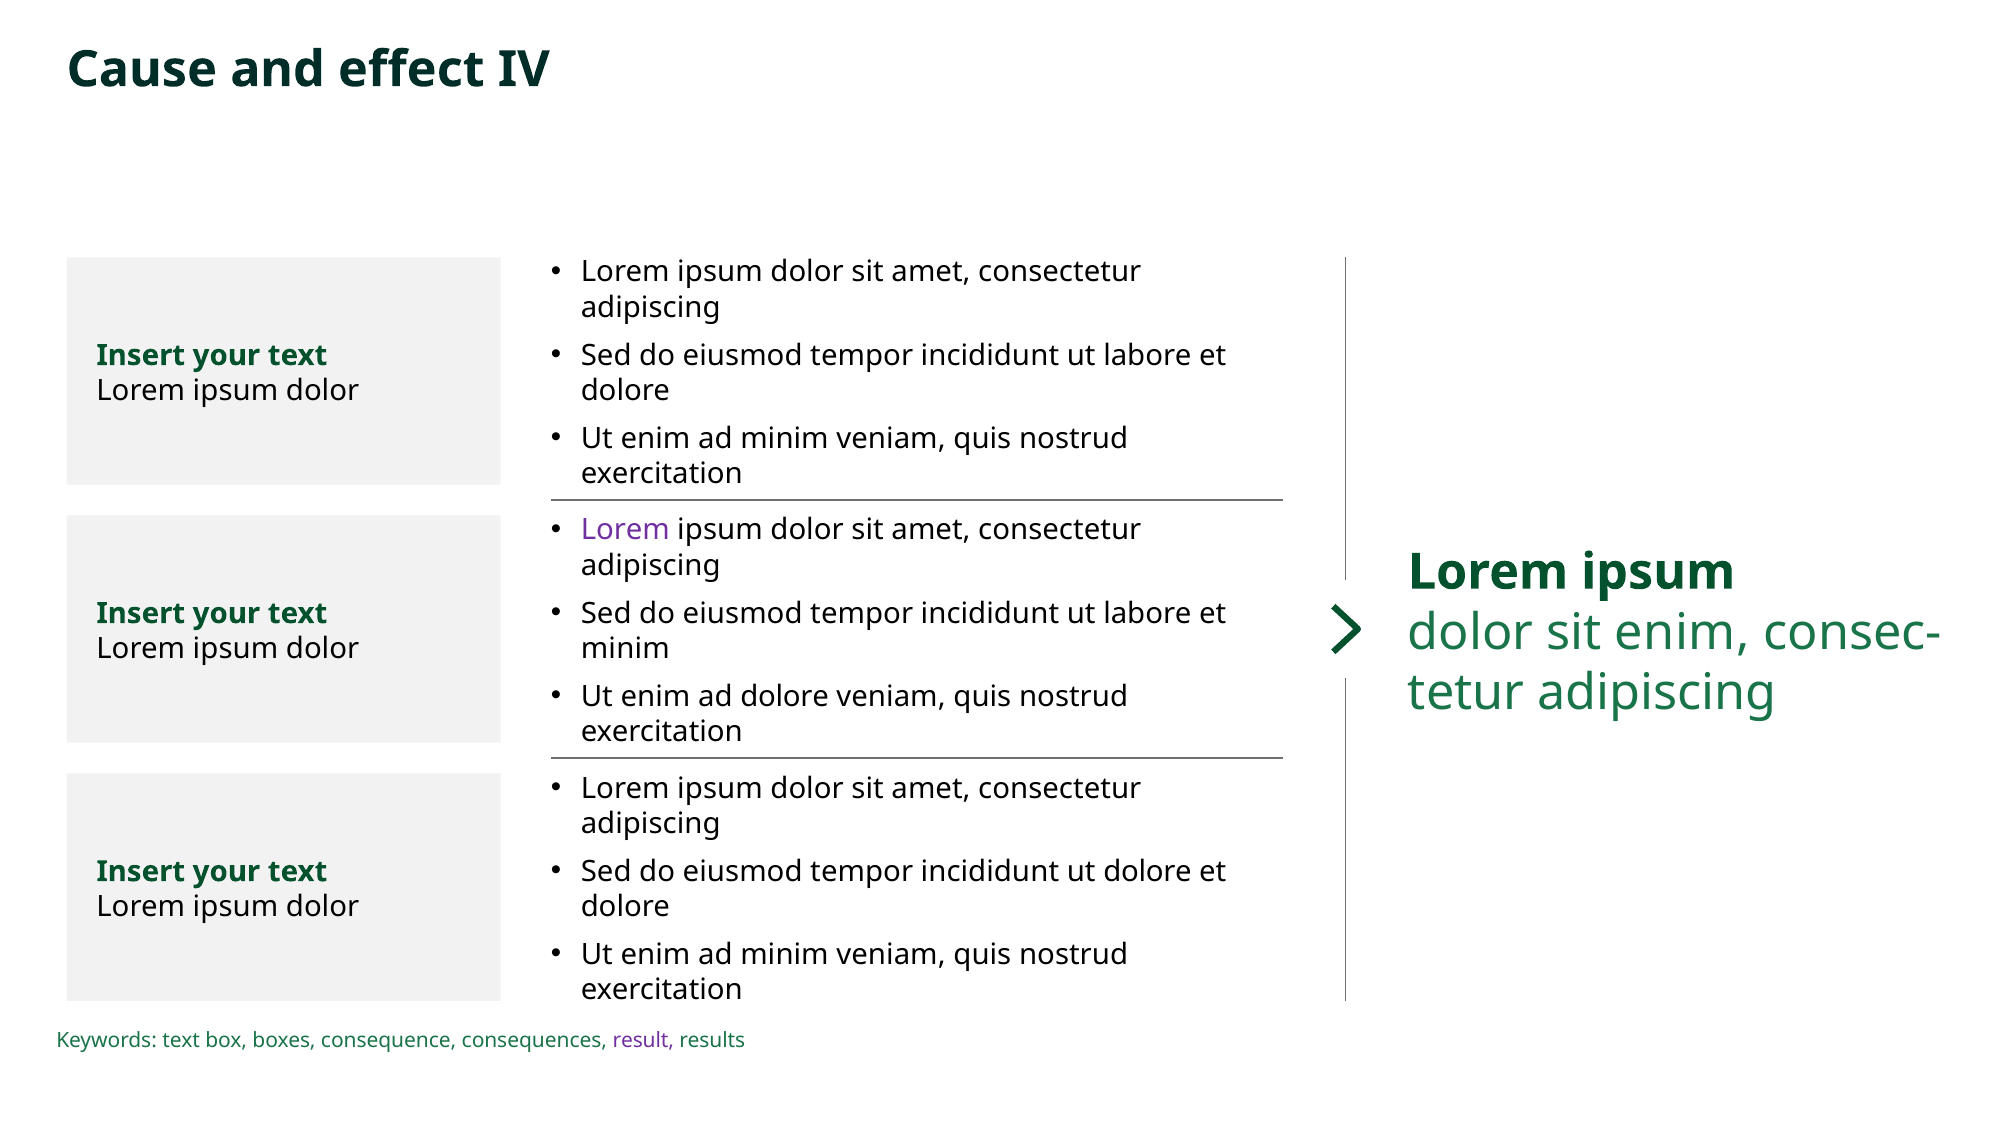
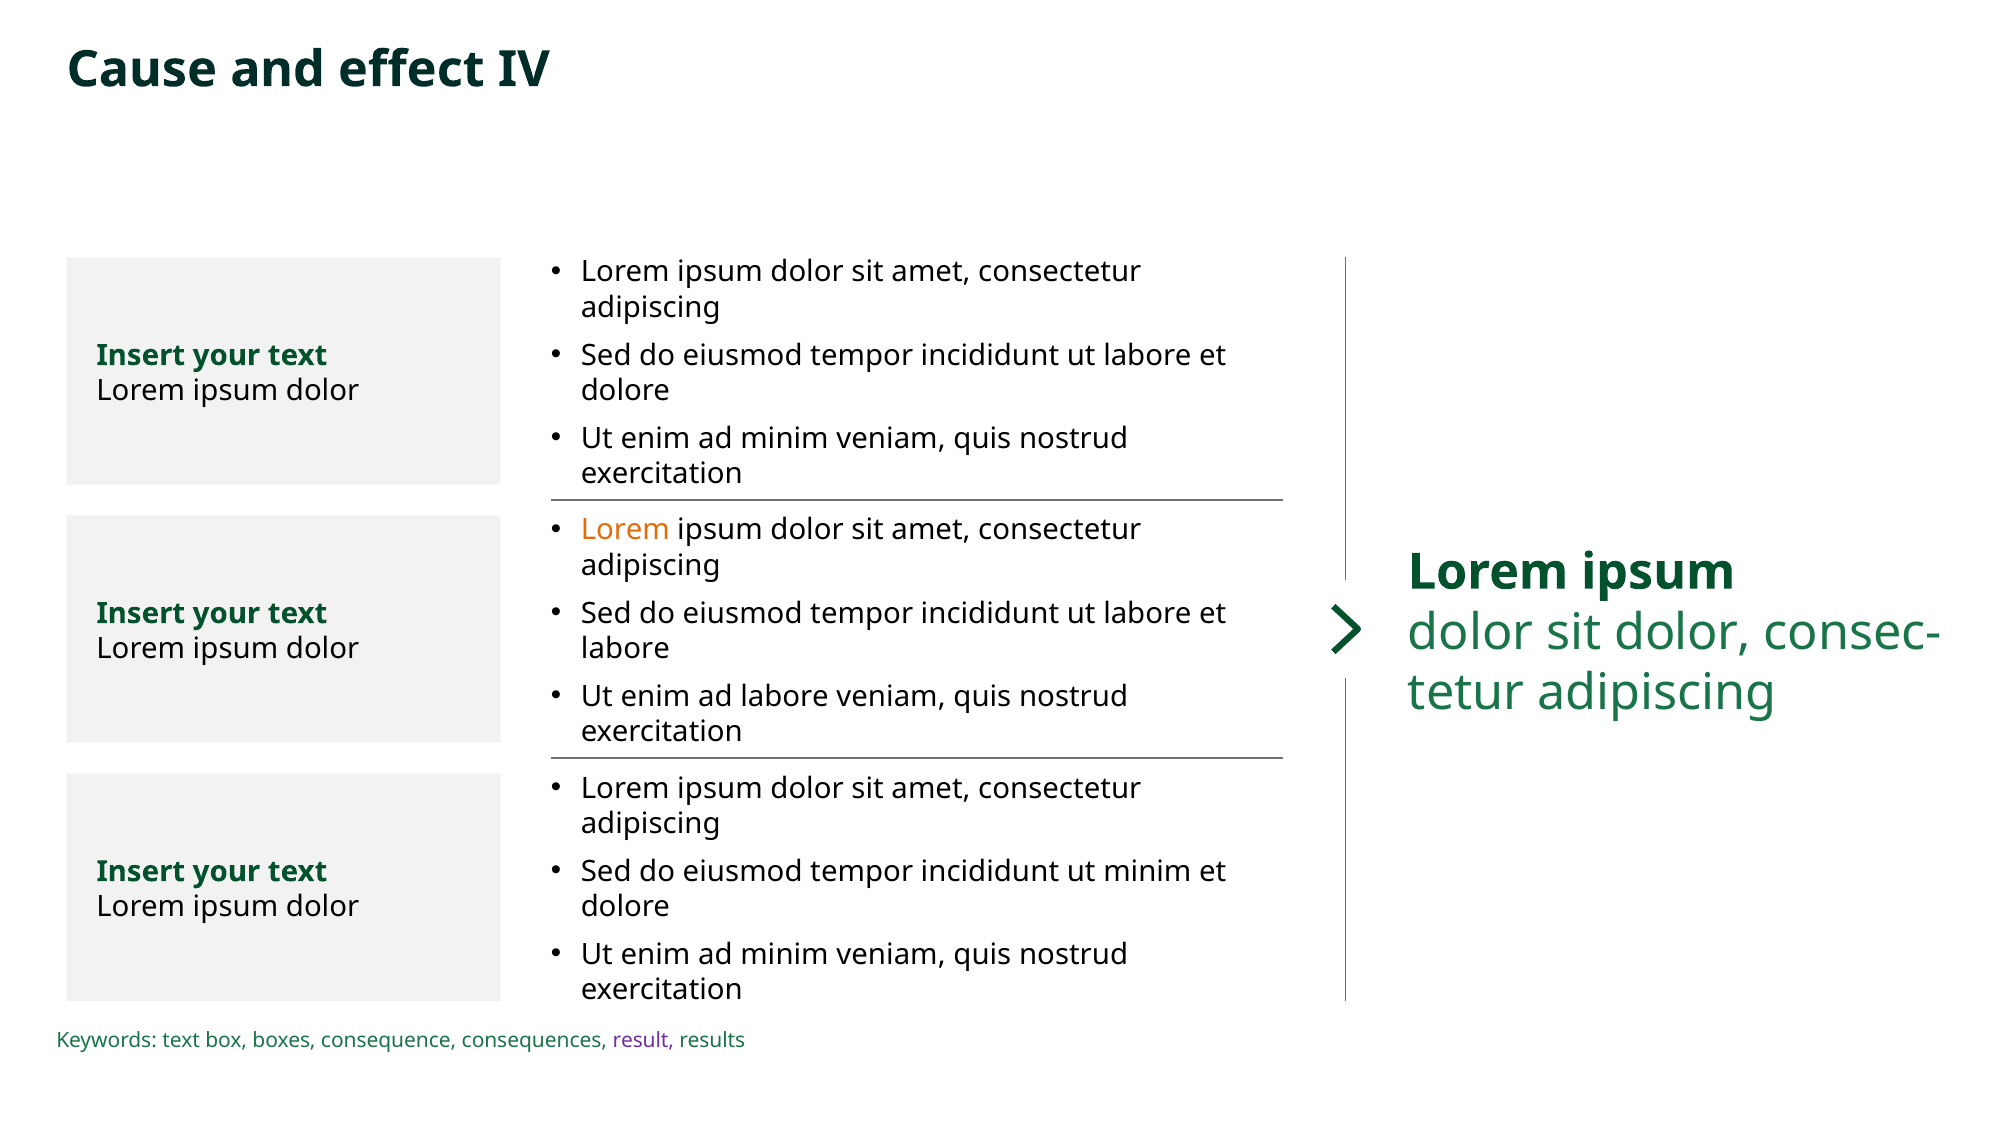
Lorem colour: purple -> orange (625, 530)
sit enim: enim -> dolor (1683, 632)
minim: minim -> labore (625, 649)
ad dolore: dolore -> labore (785, 696)
ut dolore: dolore -> minim (1147, 871)
